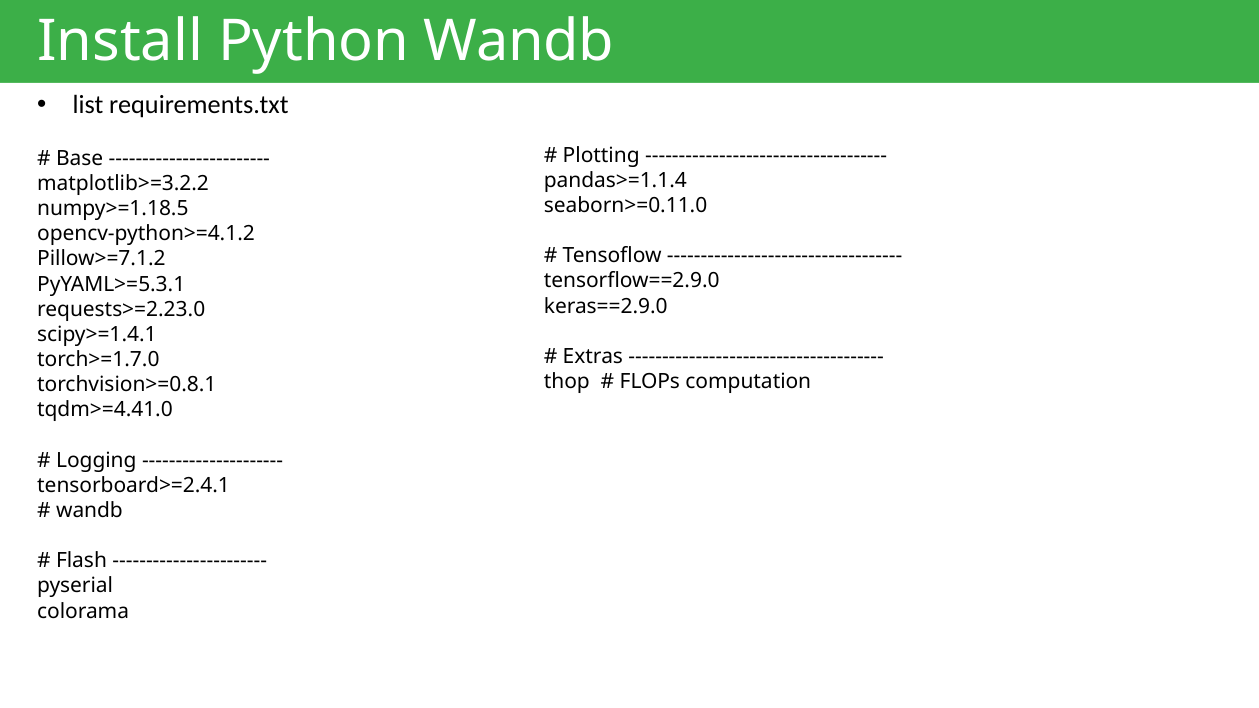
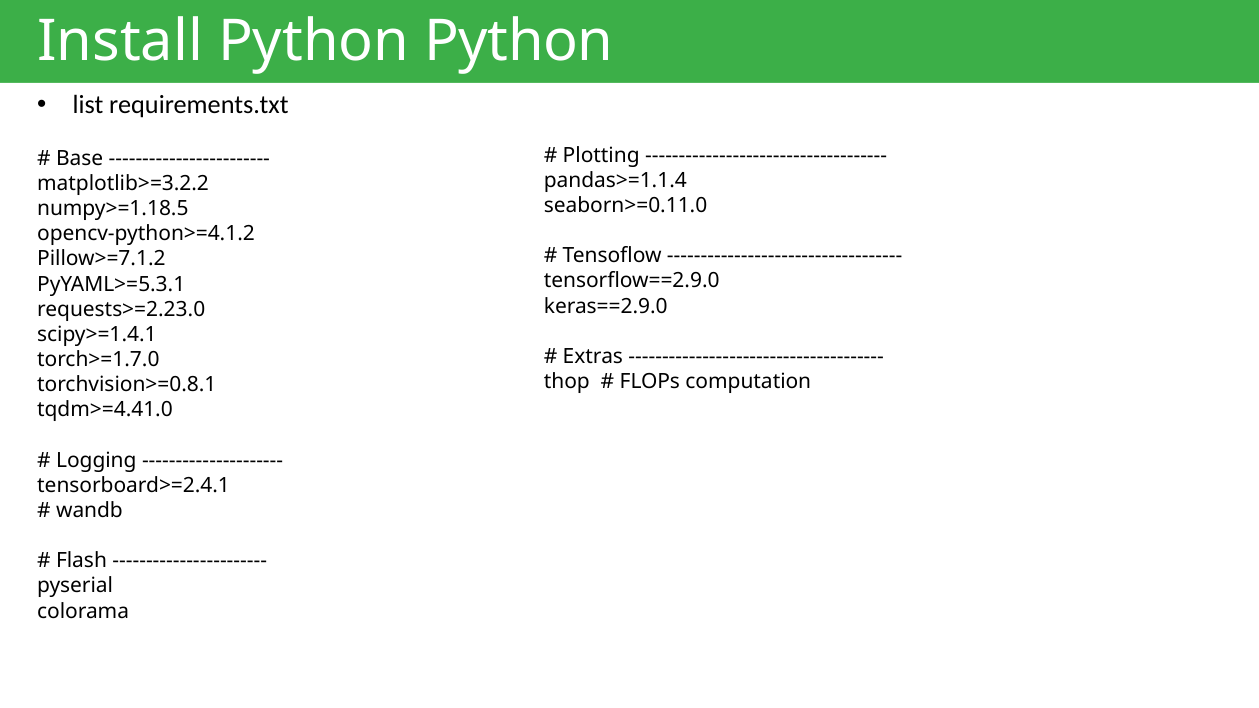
Python Wandb: Wandb -> Python (519, 41)
